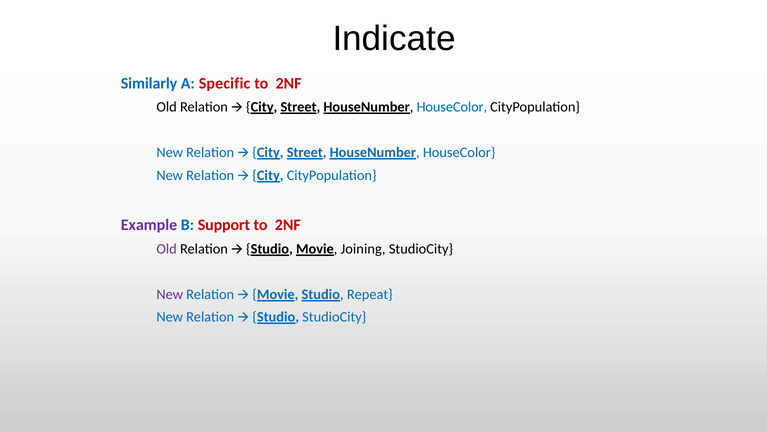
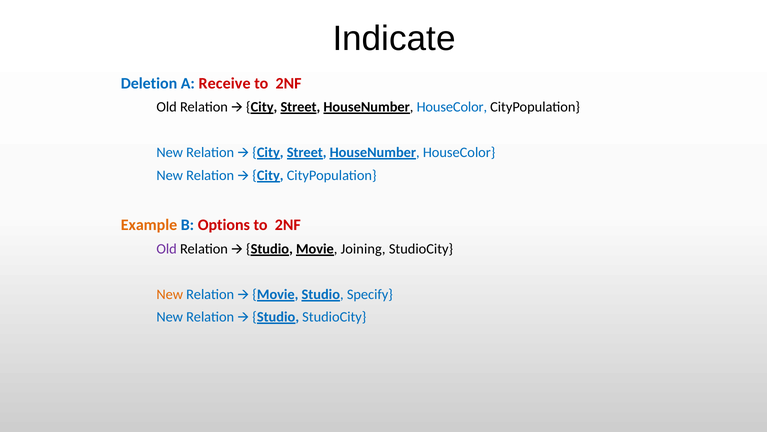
Similarly: Similarly -> Deletion (149, 83)
Specific: Specific -> Receive (225, 83)
Example colour: purple -> orange (149, 225)
Support: Support -> Options (224, 225)
New colour: purple -> orange (170, 294)
Repeat: Repeat -> Specify (370, 294)
